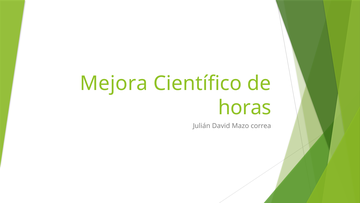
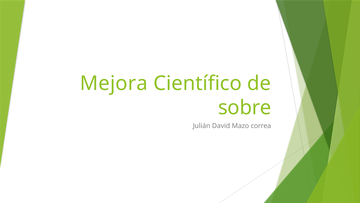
horas: horas -> sobre (245, 108)
